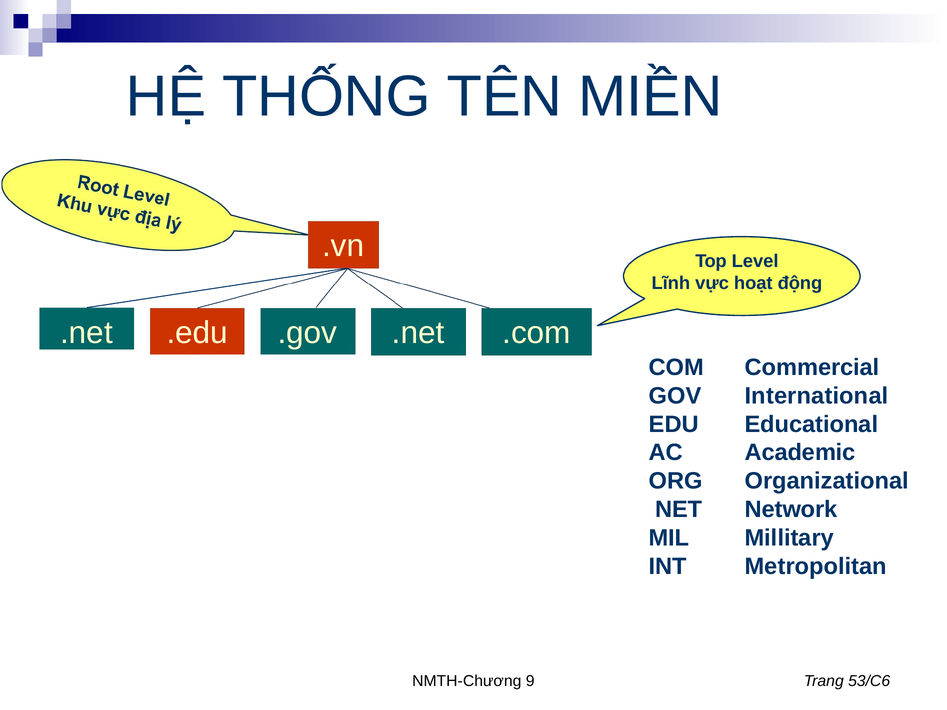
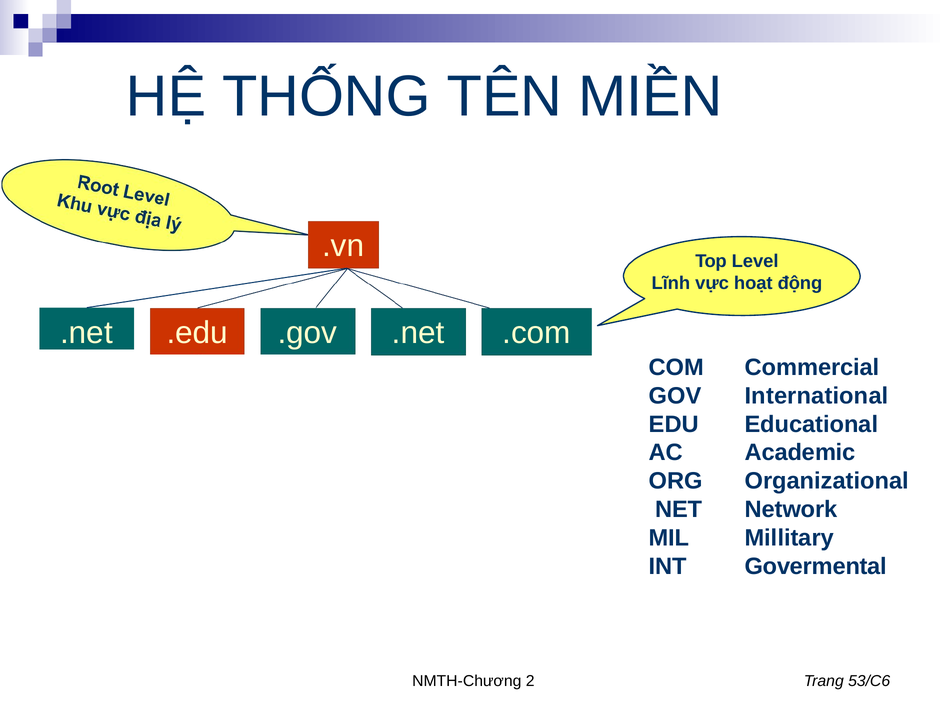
Metropolitan: Metropolitan -> Govermental (816, 567)
9: 9 -> 2 (530, 681)
